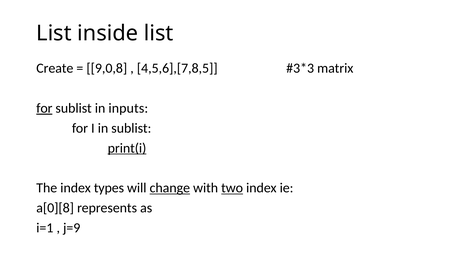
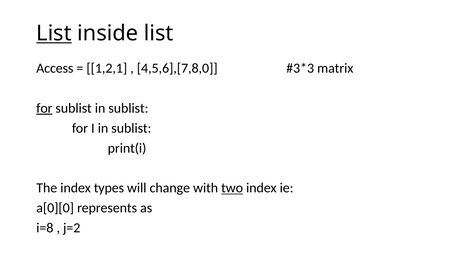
List underline: none -> present (54, 33)
Create: Create -> Access (55, 68)
9,0,8: 9,0,8 -> 1,2,1 (107, 68)
4,5,6],[7,8,5: 4,5,6],[7,8,5 -> 4,5,6],[7,8,0 (177, 68)
sublist in inputs: inputs -> sublist (128, 108)
print(i underline: present -> none (127, 148)
change underline: present -> none (170, 188)
a[0][8: a[0][8 -> a[0][0 (55, 208)
i=1: i=1 -> i=8 (45, 228)
j=9: j=9 -> j=2 (72, 228)
